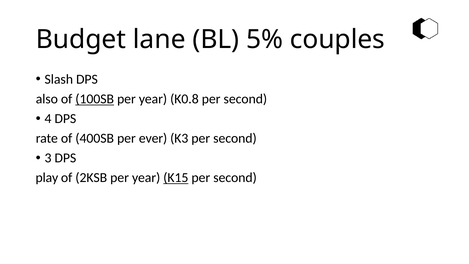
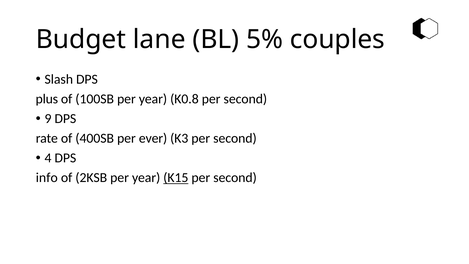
also: also -> plus (47, 99)
100SB underline: present -> none (95, 99)
4: 4 -> 9 (48, 119)
3: 3 -> 4 (48, 158)
play: play -> info (47, 178)
